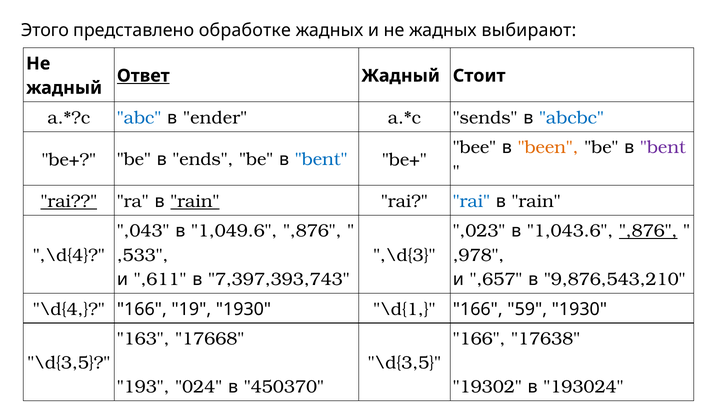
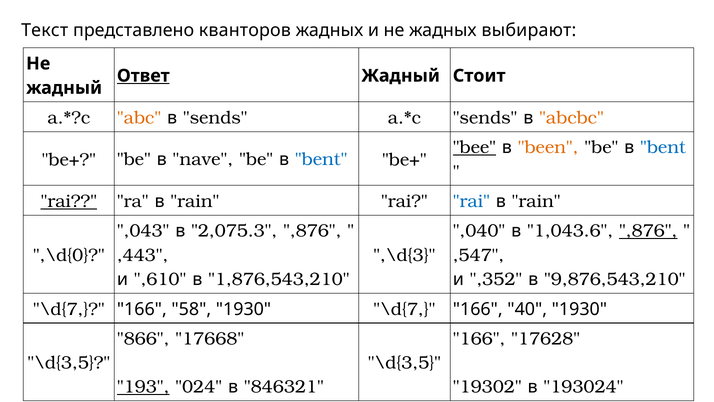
Этого: Этого -> Текст (45, 30)
обработке: обработке -> кванторов (245, 30)
abc colour: blue -> orange (139, 118)
в ender: ender -> sends (215, 118)
abcbc colour: blue -> orange (571, 118)
bee underline: none -> present (474, 147)
bent colour: purple -> blue (663, 147)
ends: ends -> nave (203, 159)
rain underline: present -> none (195, 201)
1,049.6: 1,049.6 -> 2,075.3 (234, 231)
,023: ,023 -> ,040 (479, 231)
,\d{4: ,\d{4 -> ,\d{0 (69, 255)
,533: ,533 -> ,443 (143, 255)
,978: ,978 -> ,547 (478, 255)
,611: ,611 -> ,610 (160, 279)
7,397,393,743: 7,397,393,743 -> 1,876,543,210 (279, 279)
,657: ,657 -> ,352 (496, 279)
\d{4: \d{4 -> \d{7 (69, 309)
19: 19 -> 58 (191, 309)
1930 \d{1: \d{1 -> \d{7 (404, 309)
59: 59 -> 40 (527, 309)
163: 163 -> 866 (143, 339)
17638: 17638 -> 17628 (546, 339)
193 underline: none -> present (143, 386)
450370: 450370 -> 846321 (284, 386)
